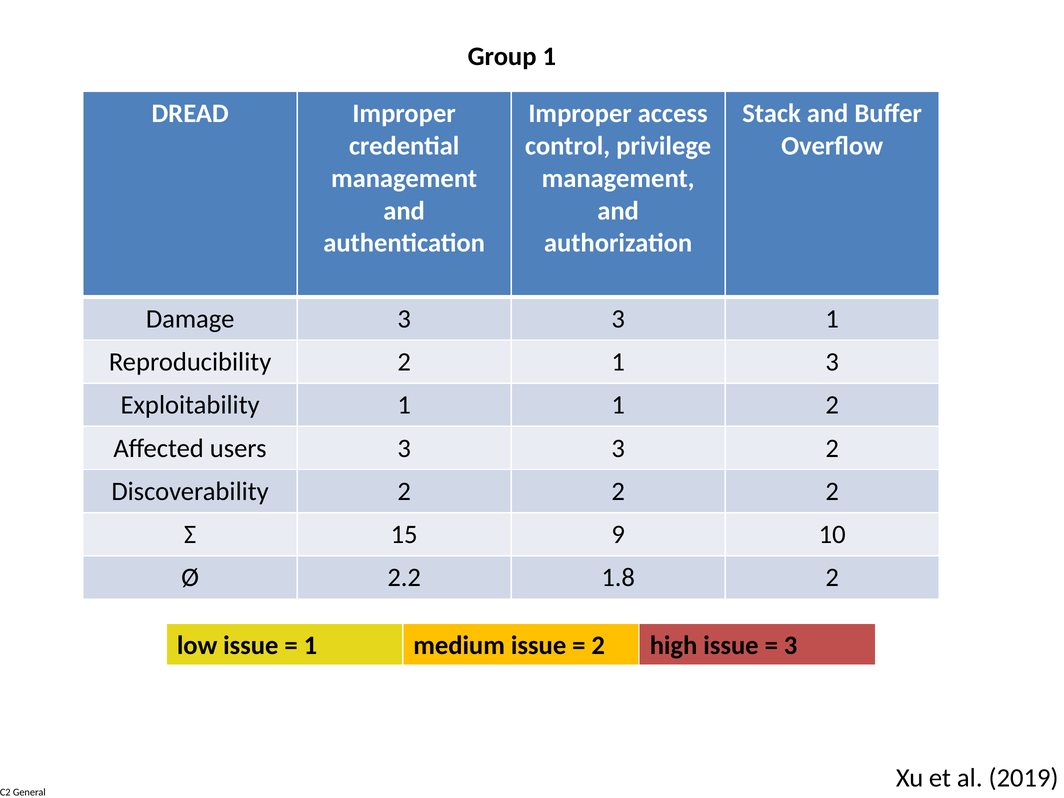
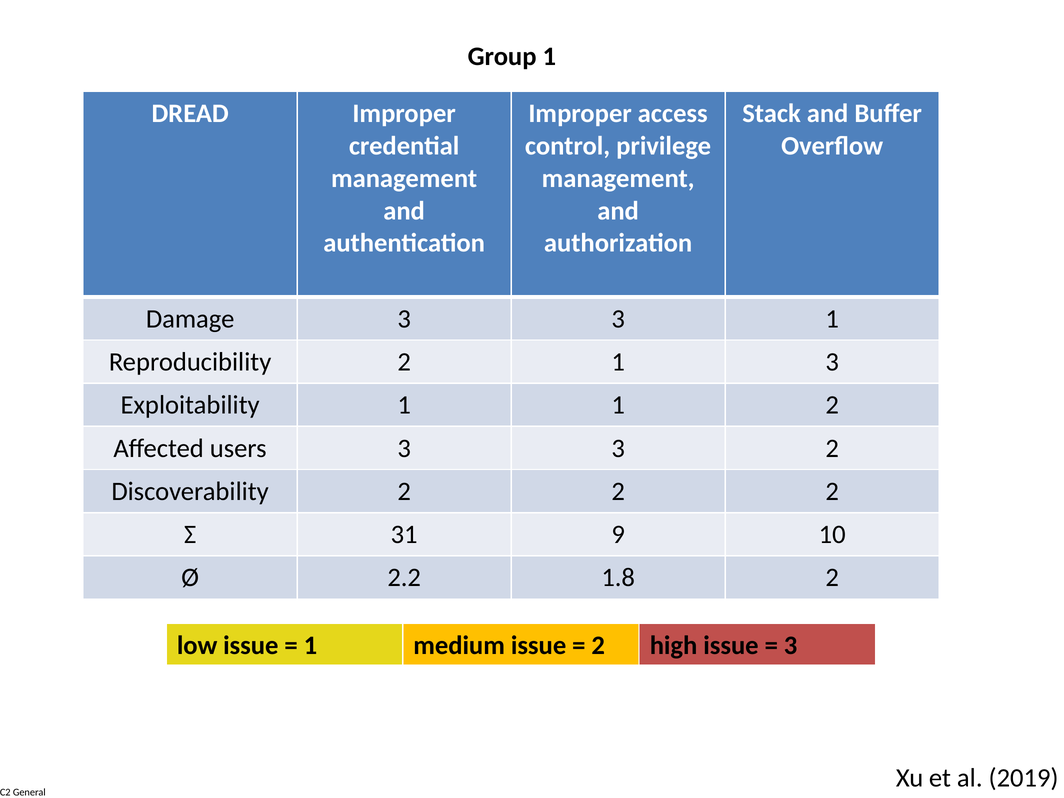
15: 15 -> 31 (404, 535)
